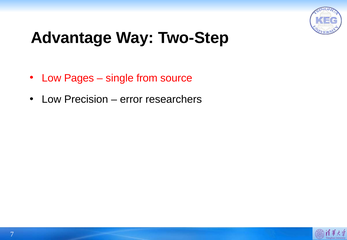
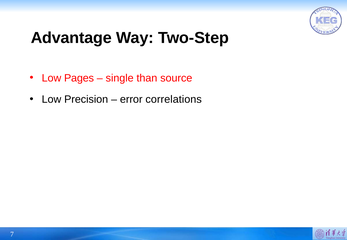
from: from -> than (147, 78)
researchers: researchers -> correlations (174, 99)
